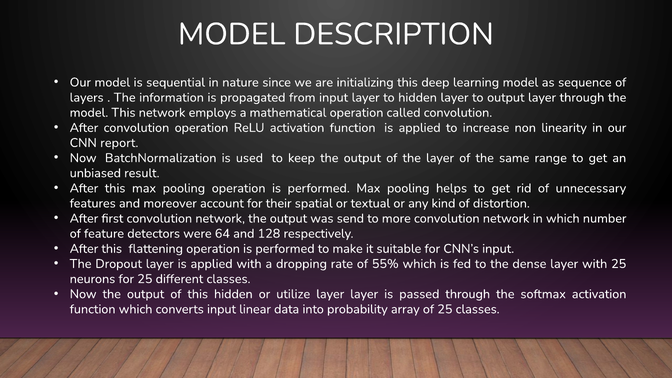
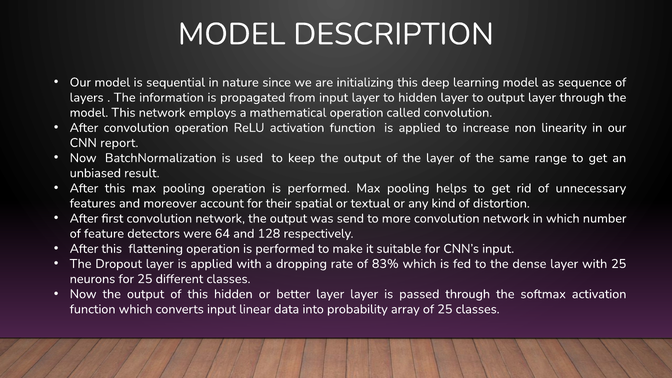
55%: 55% -> 83% (385, 264)
utilize: utilize -> better (293, 294)
